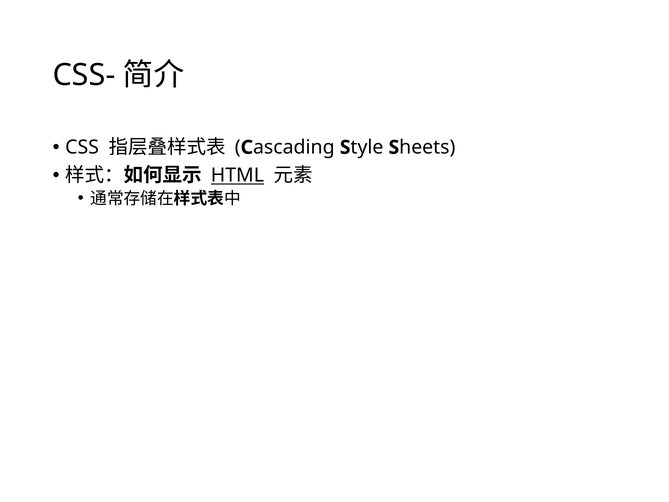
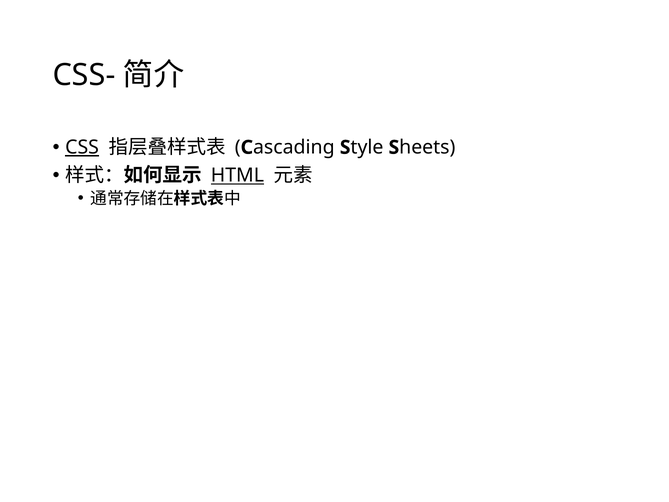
CSS underline: none -> present (82, 147)
